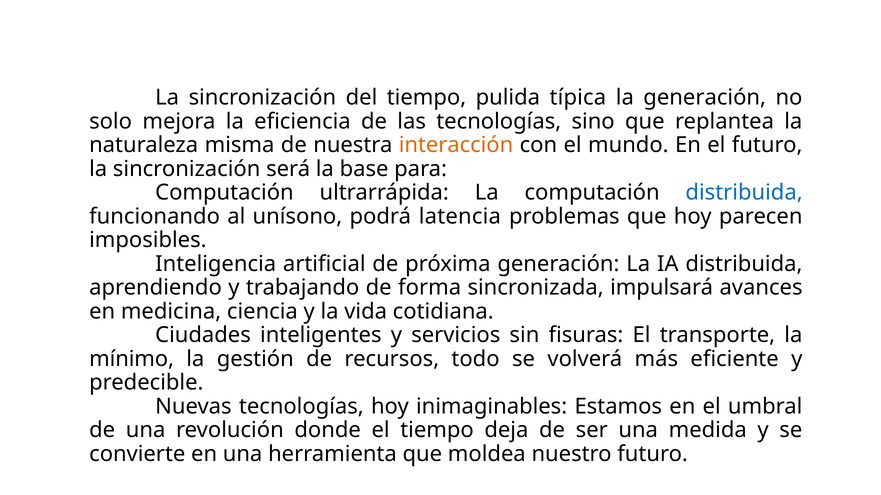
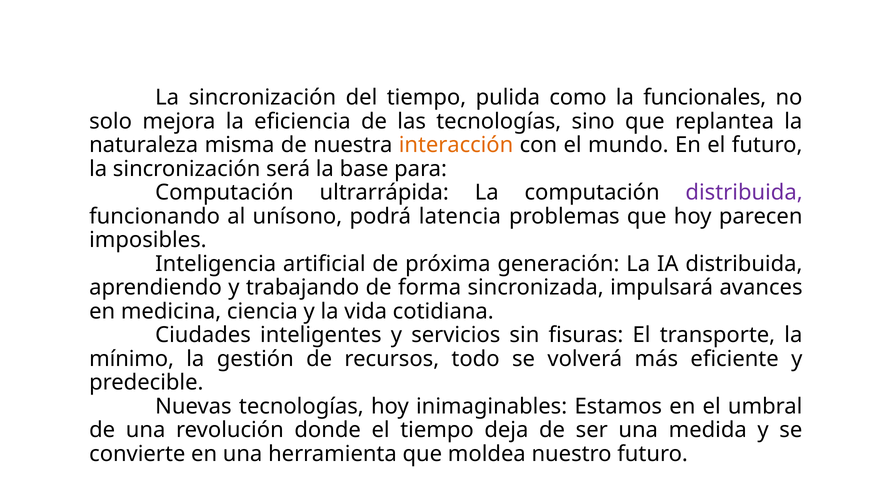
típica: típica -> como (578, 98)
la generación: generación -> funcionales (705, 98)
distribuida colour: blue -> purple (744, 193)
